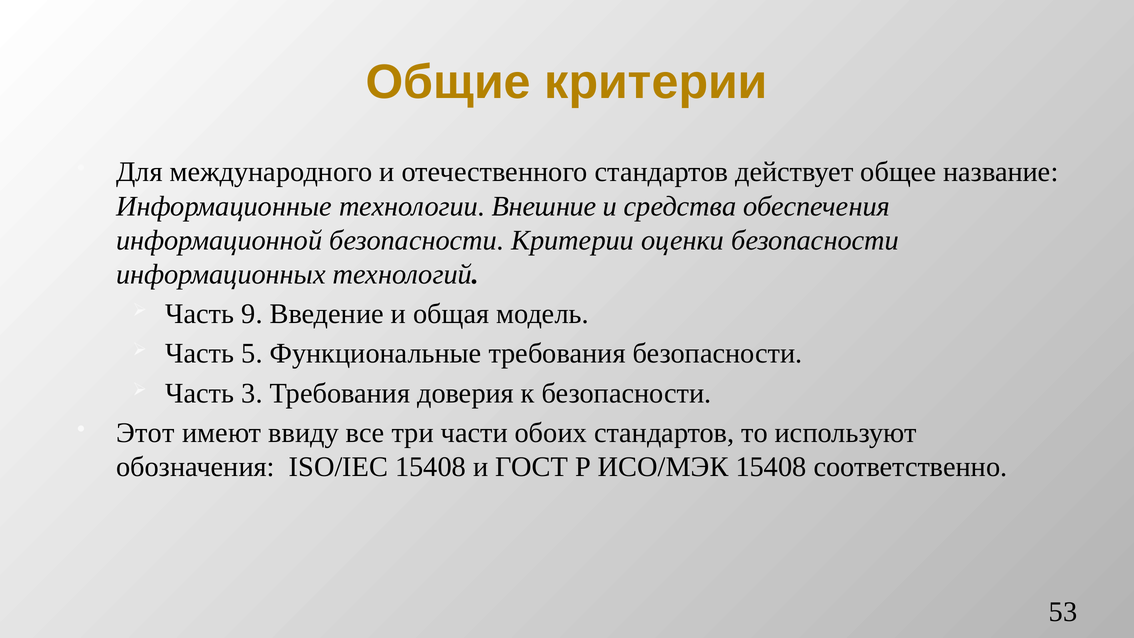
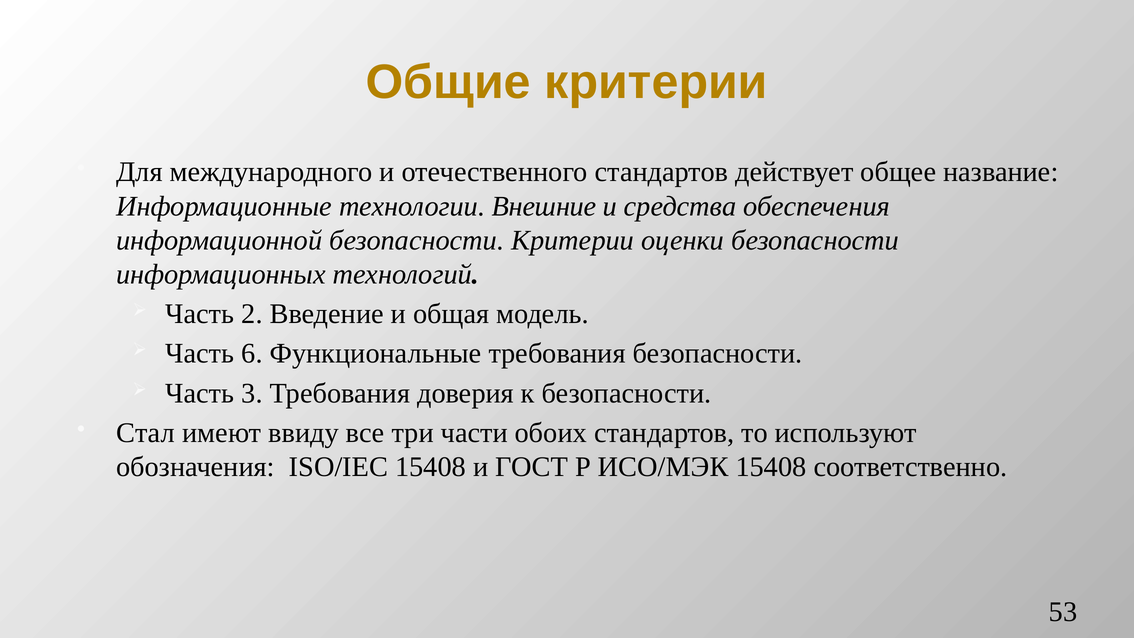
9: 9 -> 2 (252, 314)
5: 5 -> 6 (252, 354)
Этот: Этот -> Стал (146, 433)
